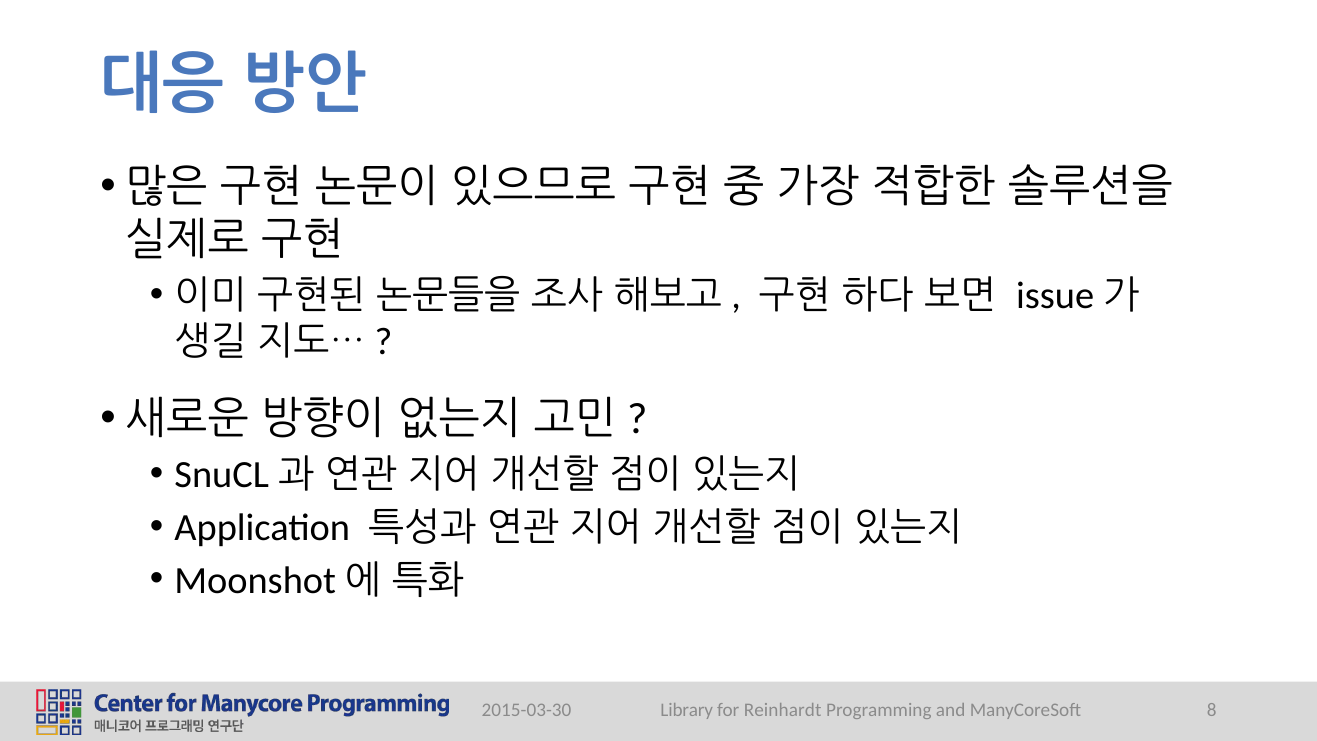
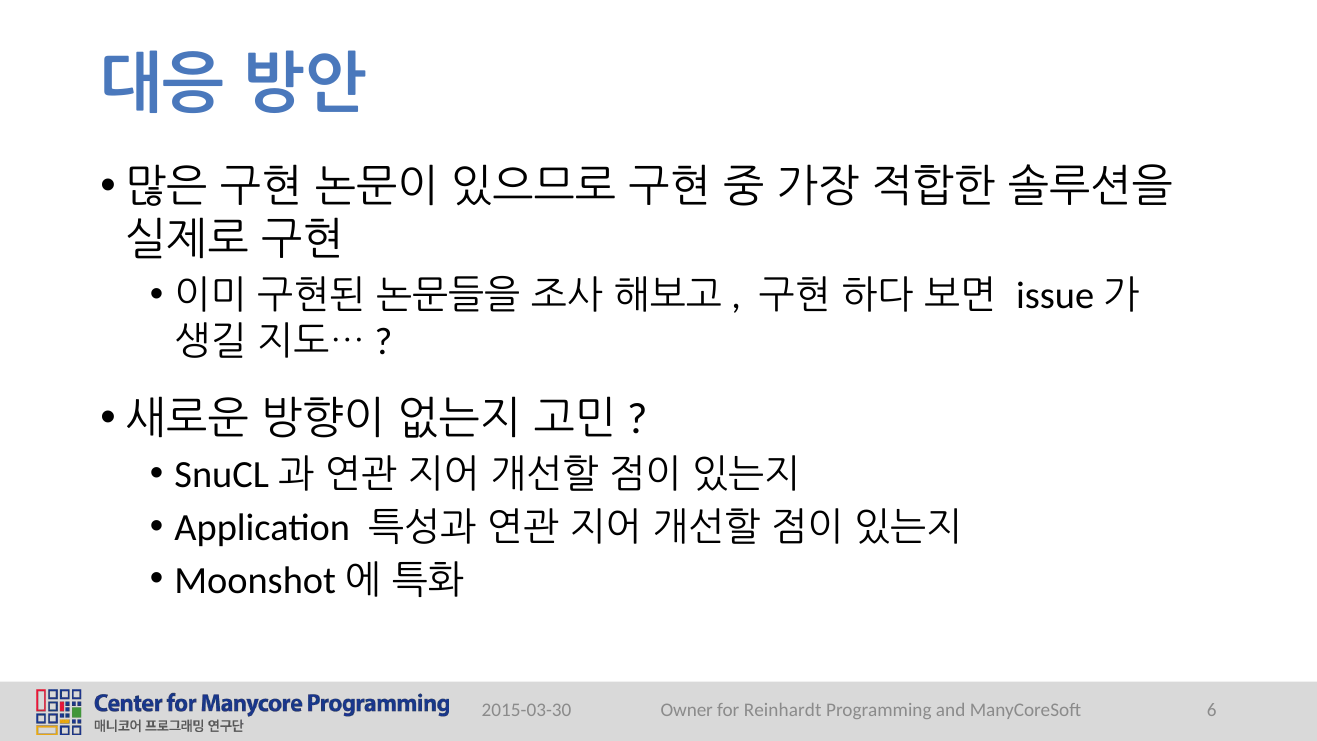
Library: Library -> Owner (687, 710)
8: 8 -> 6 (1212, 710)
